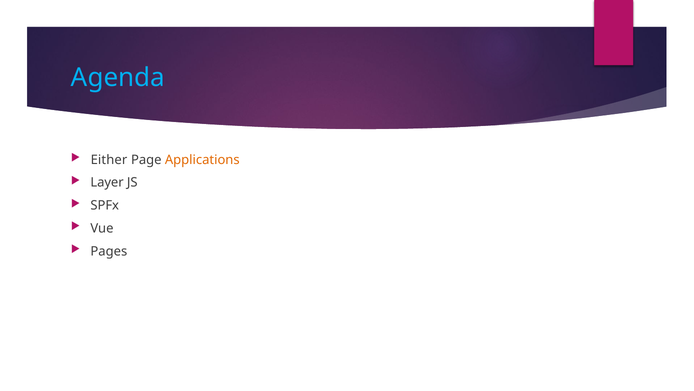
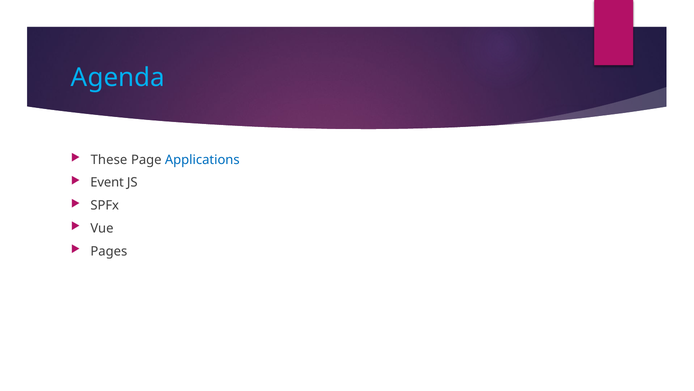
Either: Either -> These (109, 160)
Applications colour: orange -> blue (202, 160)
Layer: Layer -> Event (107, 182)
